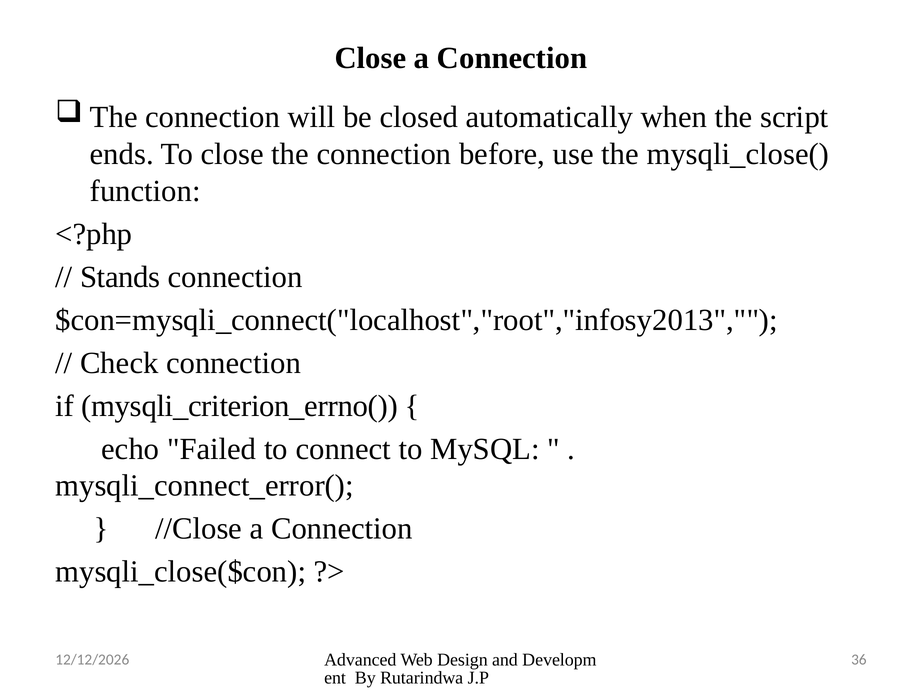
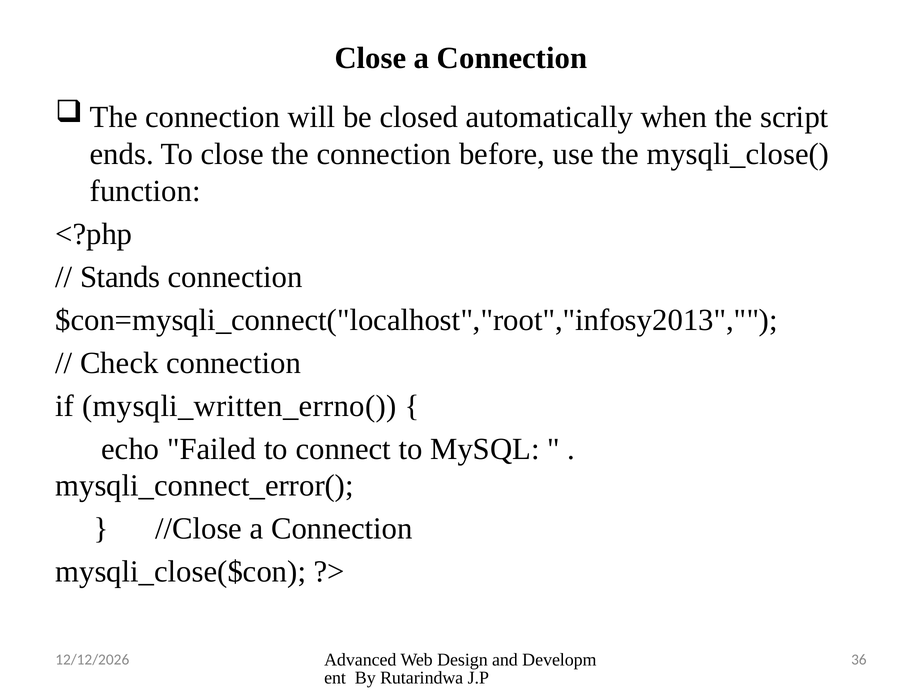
mysqli_criterion_errno(: mysqli_criterion_errno( -> mysqli_written_errno( (239, 406)
